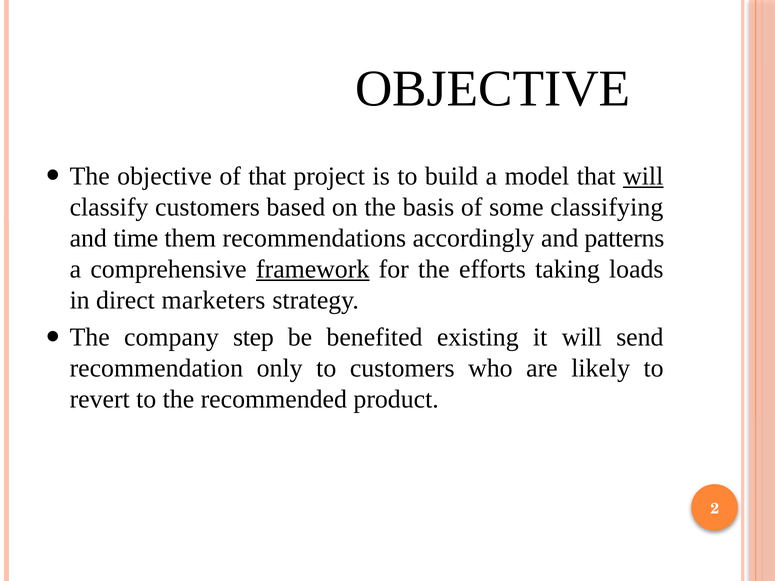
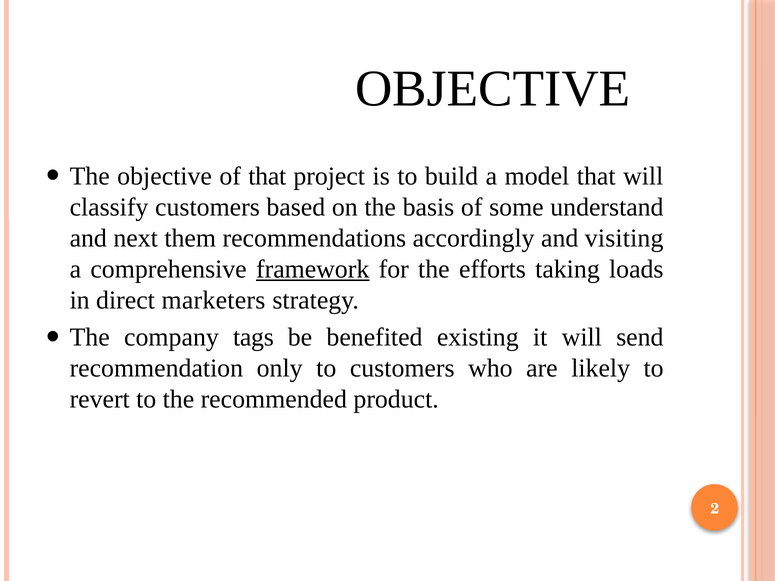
will underline: present -> none (643, 176)
classifying: classifying -> understand (607, 207)
time: time -> next (136, 238)
patterns: patterns -> visiting (624, 238)
step: step -> tags (253, 338)
